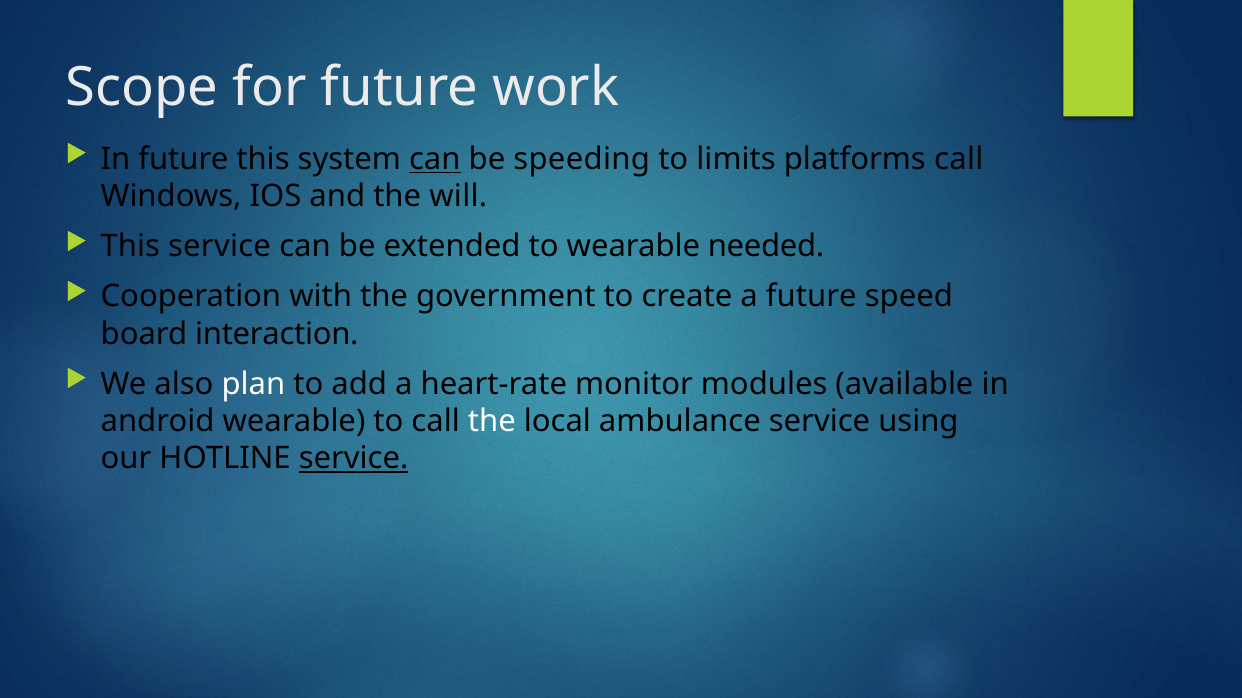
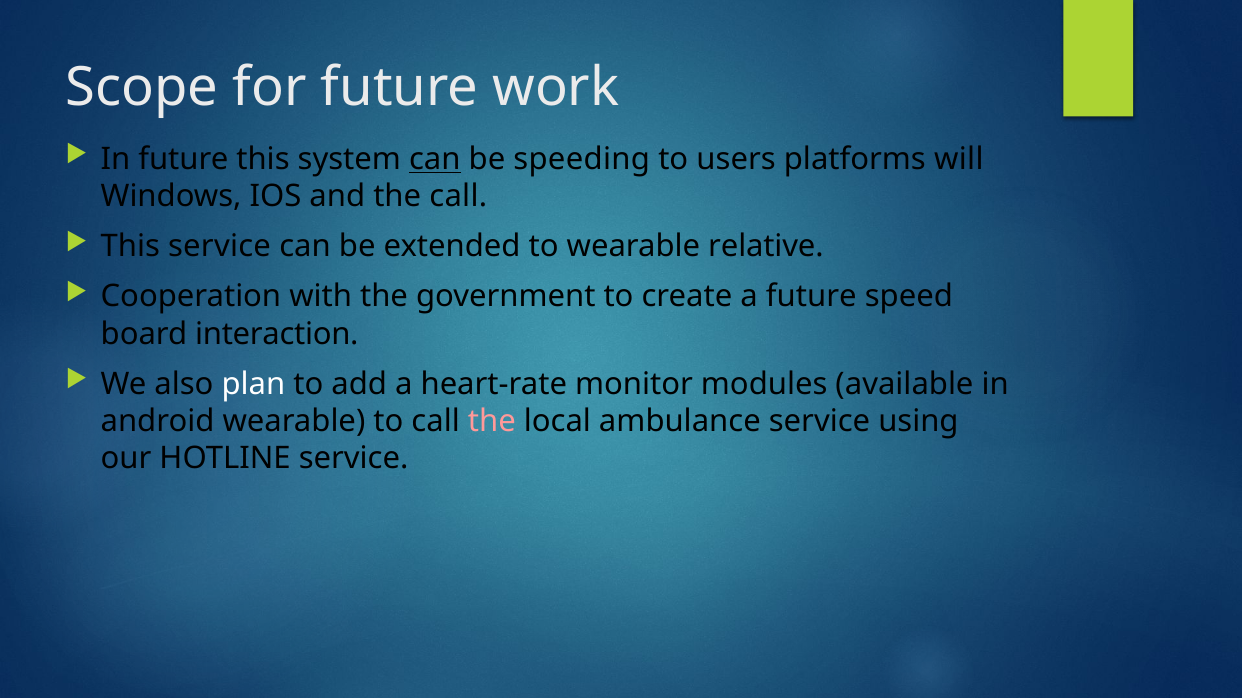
limits: limits -> users (736, 159)
platforms call: call -> will (959, 159)
the will: will -> call (458, 197)
needed: needed -> relative (766, 247)
the colour: white -> pink (492, 422)
service underline: present -> none (354, 459)
